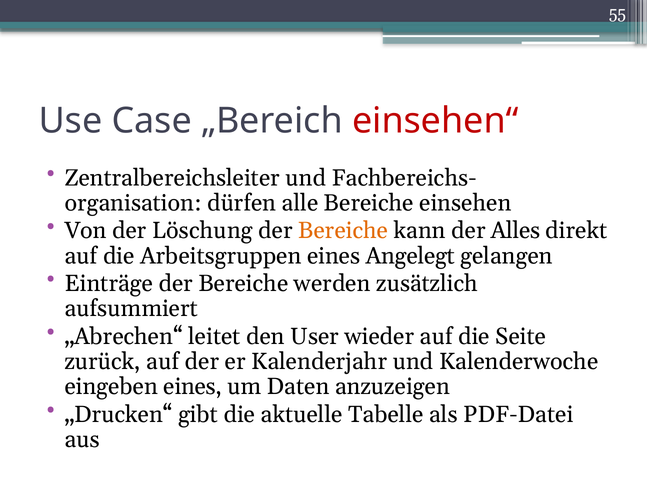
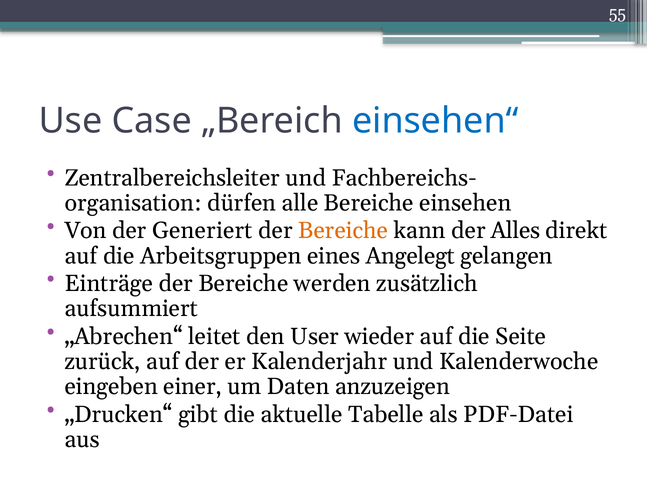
einsehen“ colour: red -> blue (435, 121)
Löschung: Löschung -> Generiert (202, 231)
eingeben eines: eines -> einer (193, 387)
